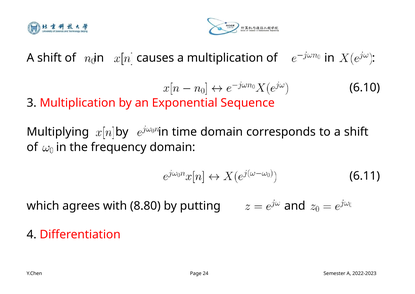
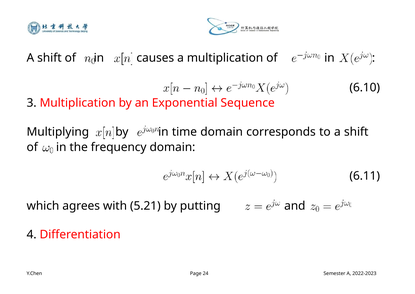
8.80: 8.80 -> 5.21 (145, 206)
